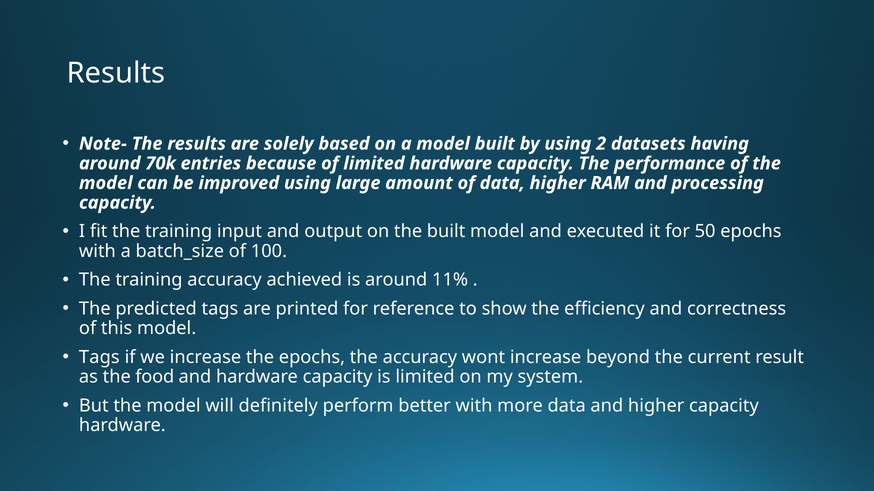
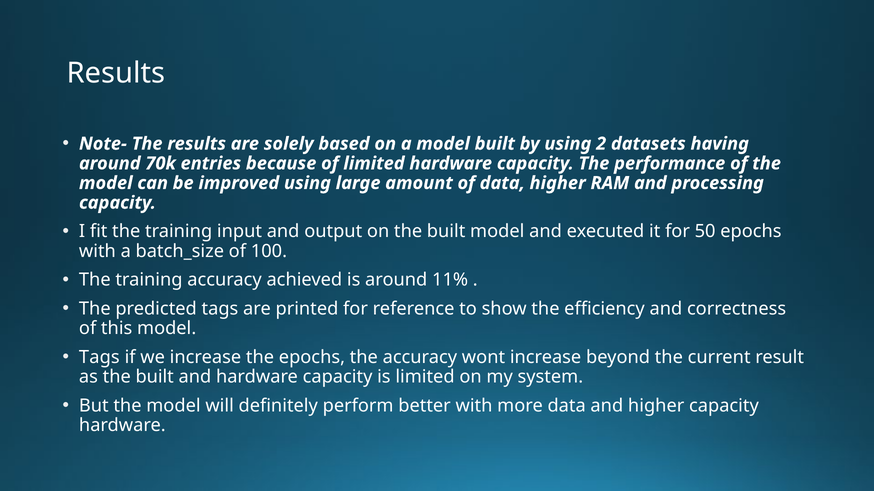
as the food: food -> built (155, 377)
